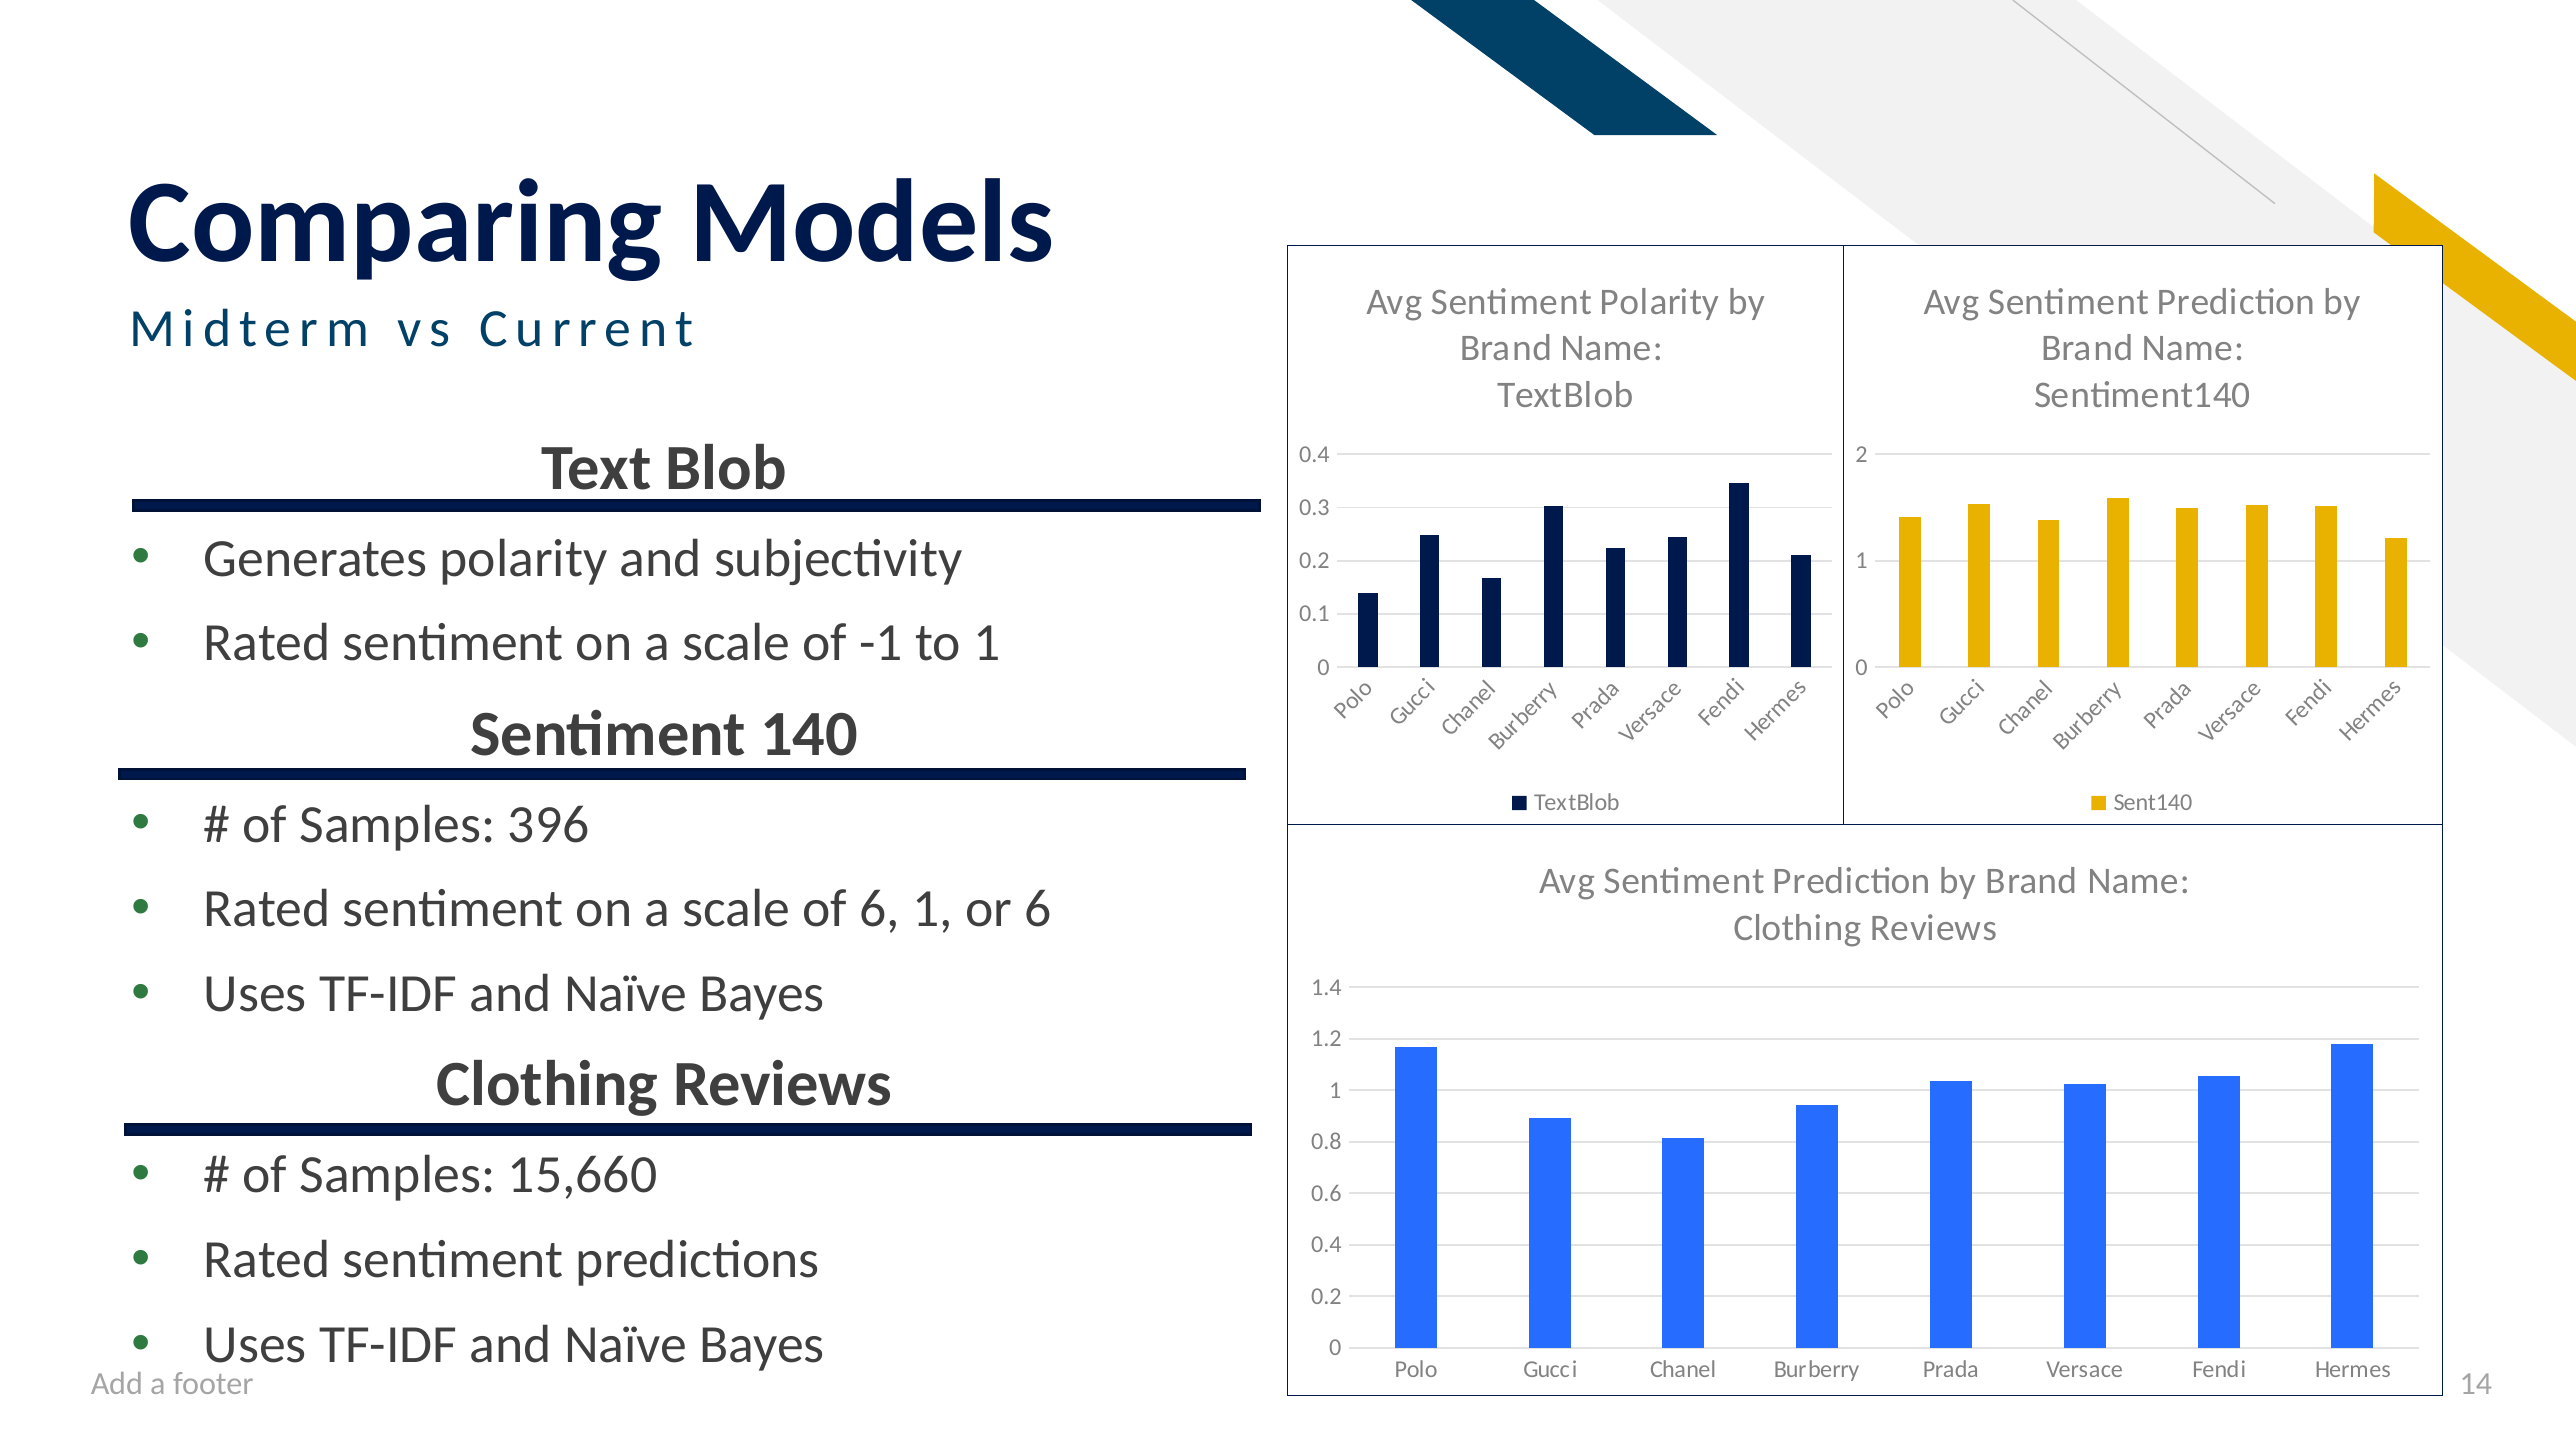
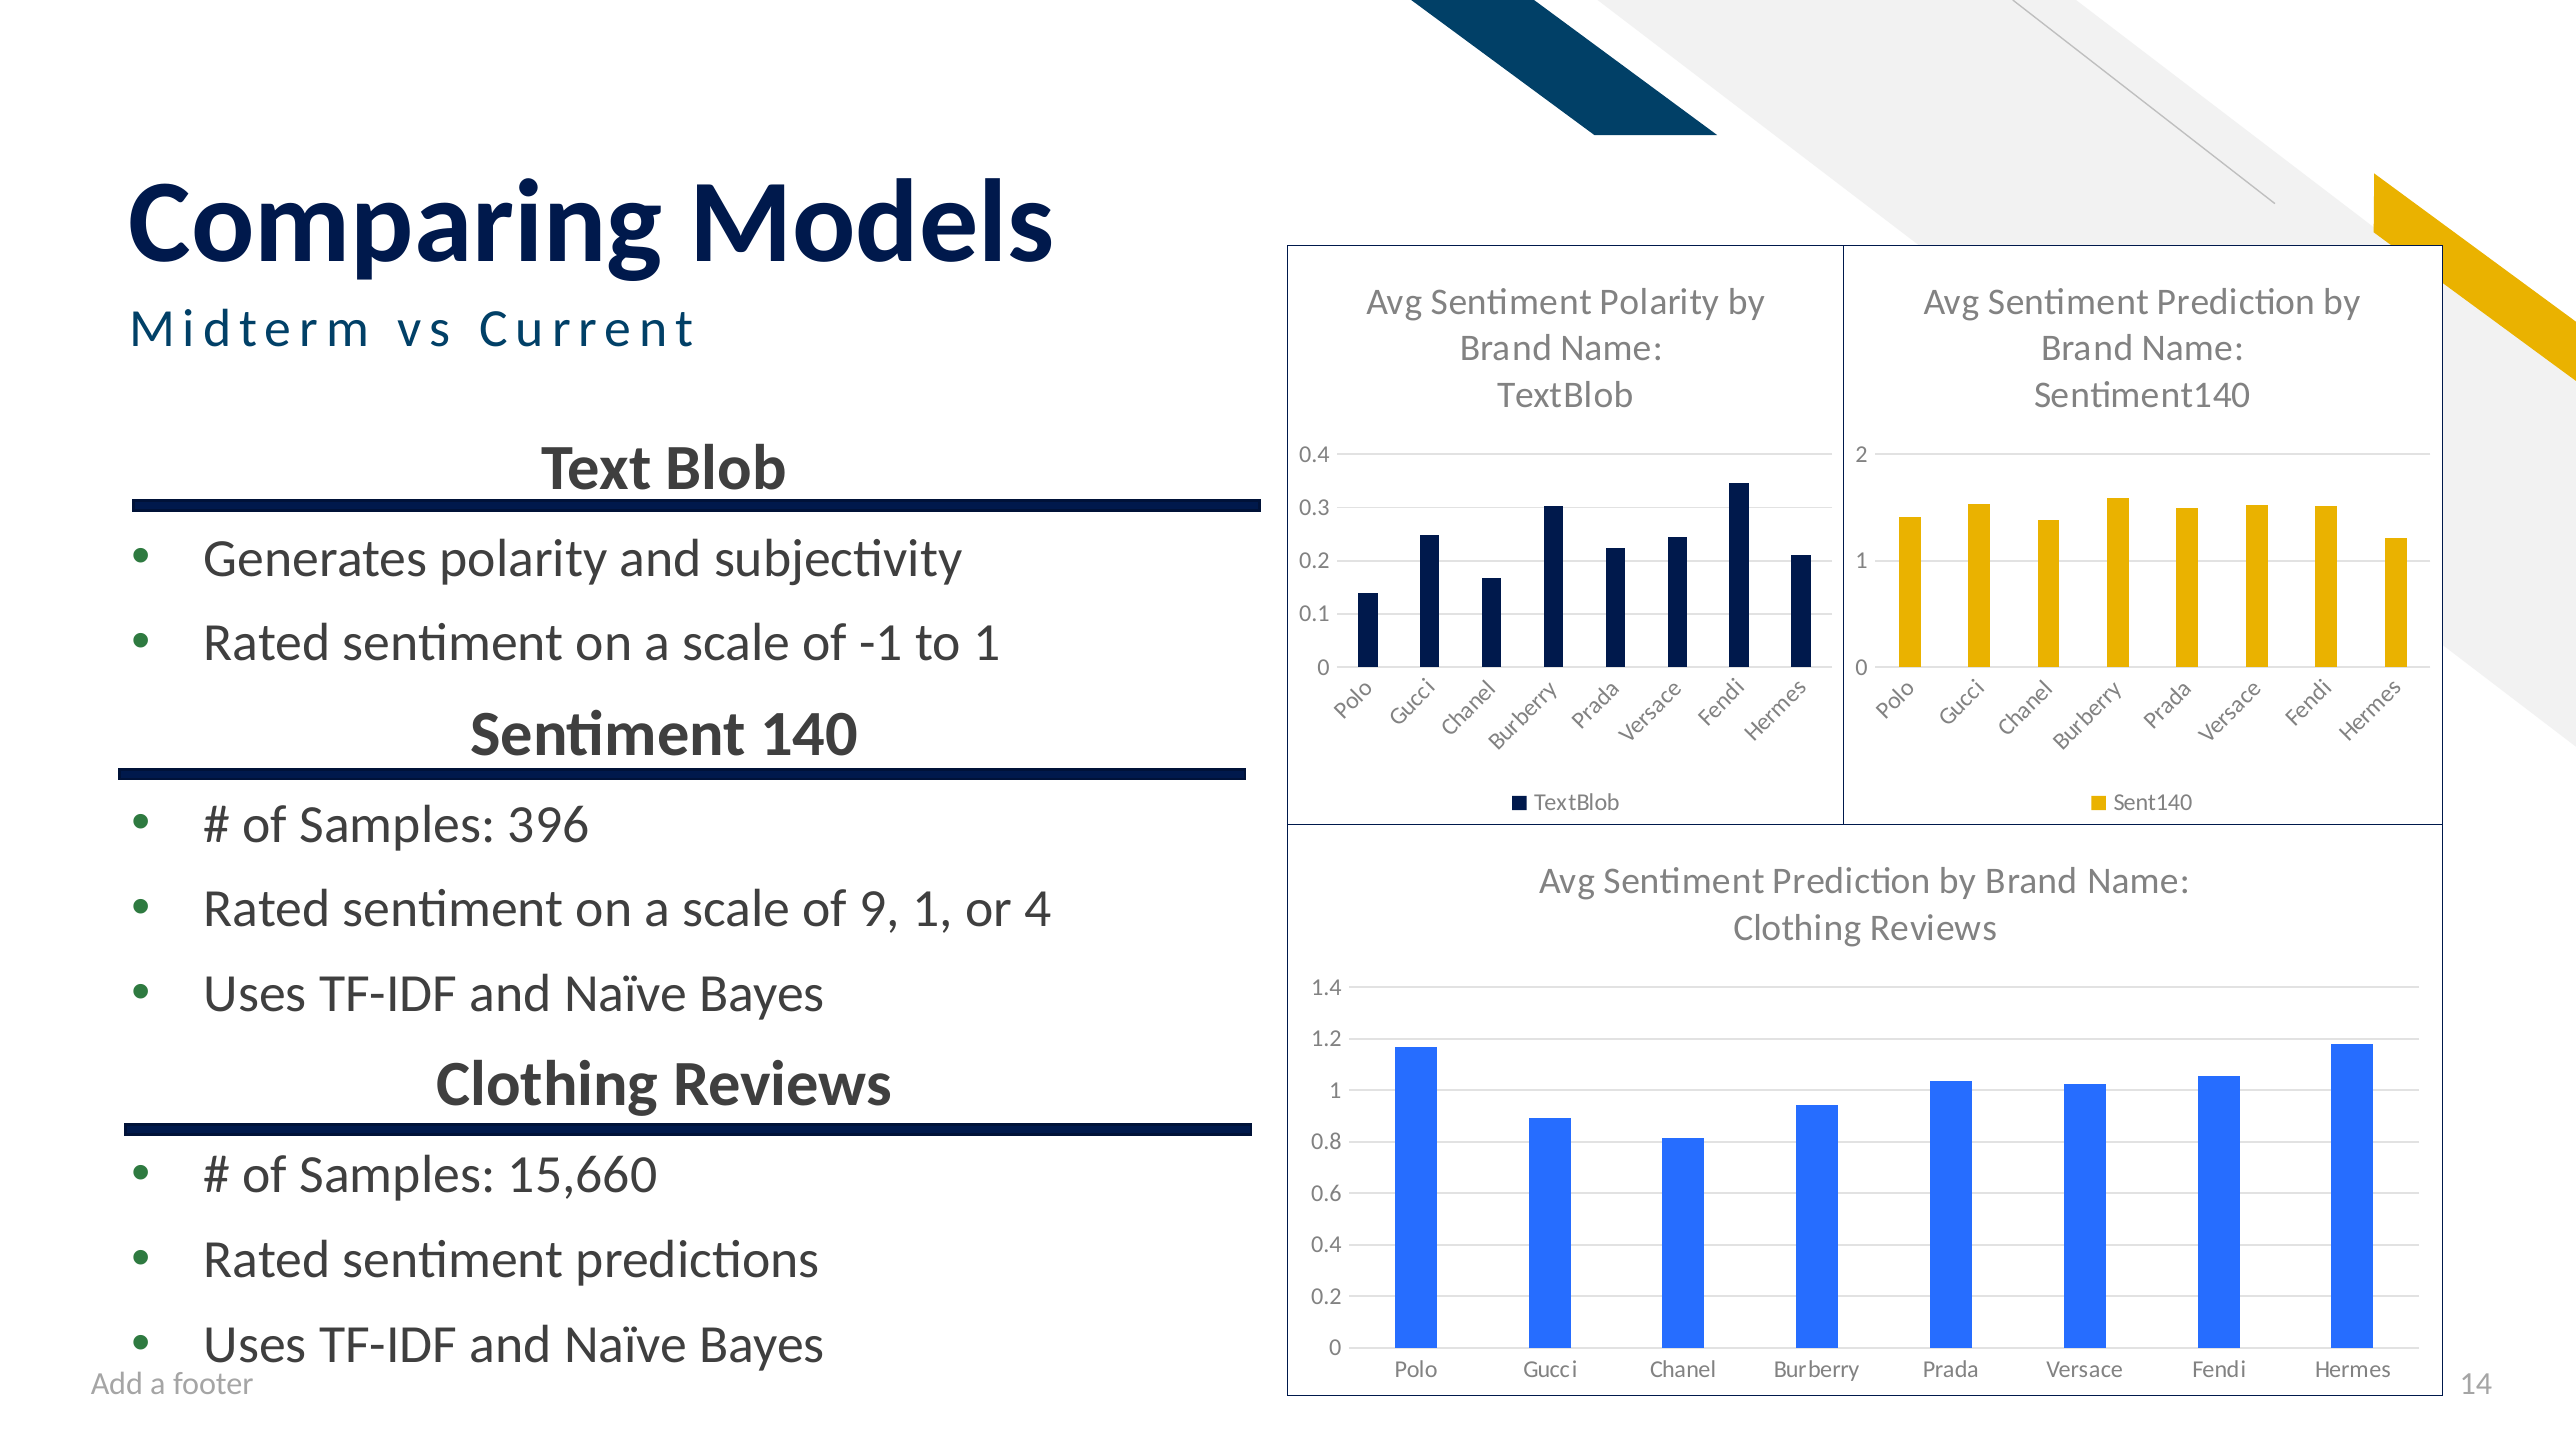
of 6: 6 -> 9 (880, 909)
or 6: 6 -> 4 (1038, 909)
